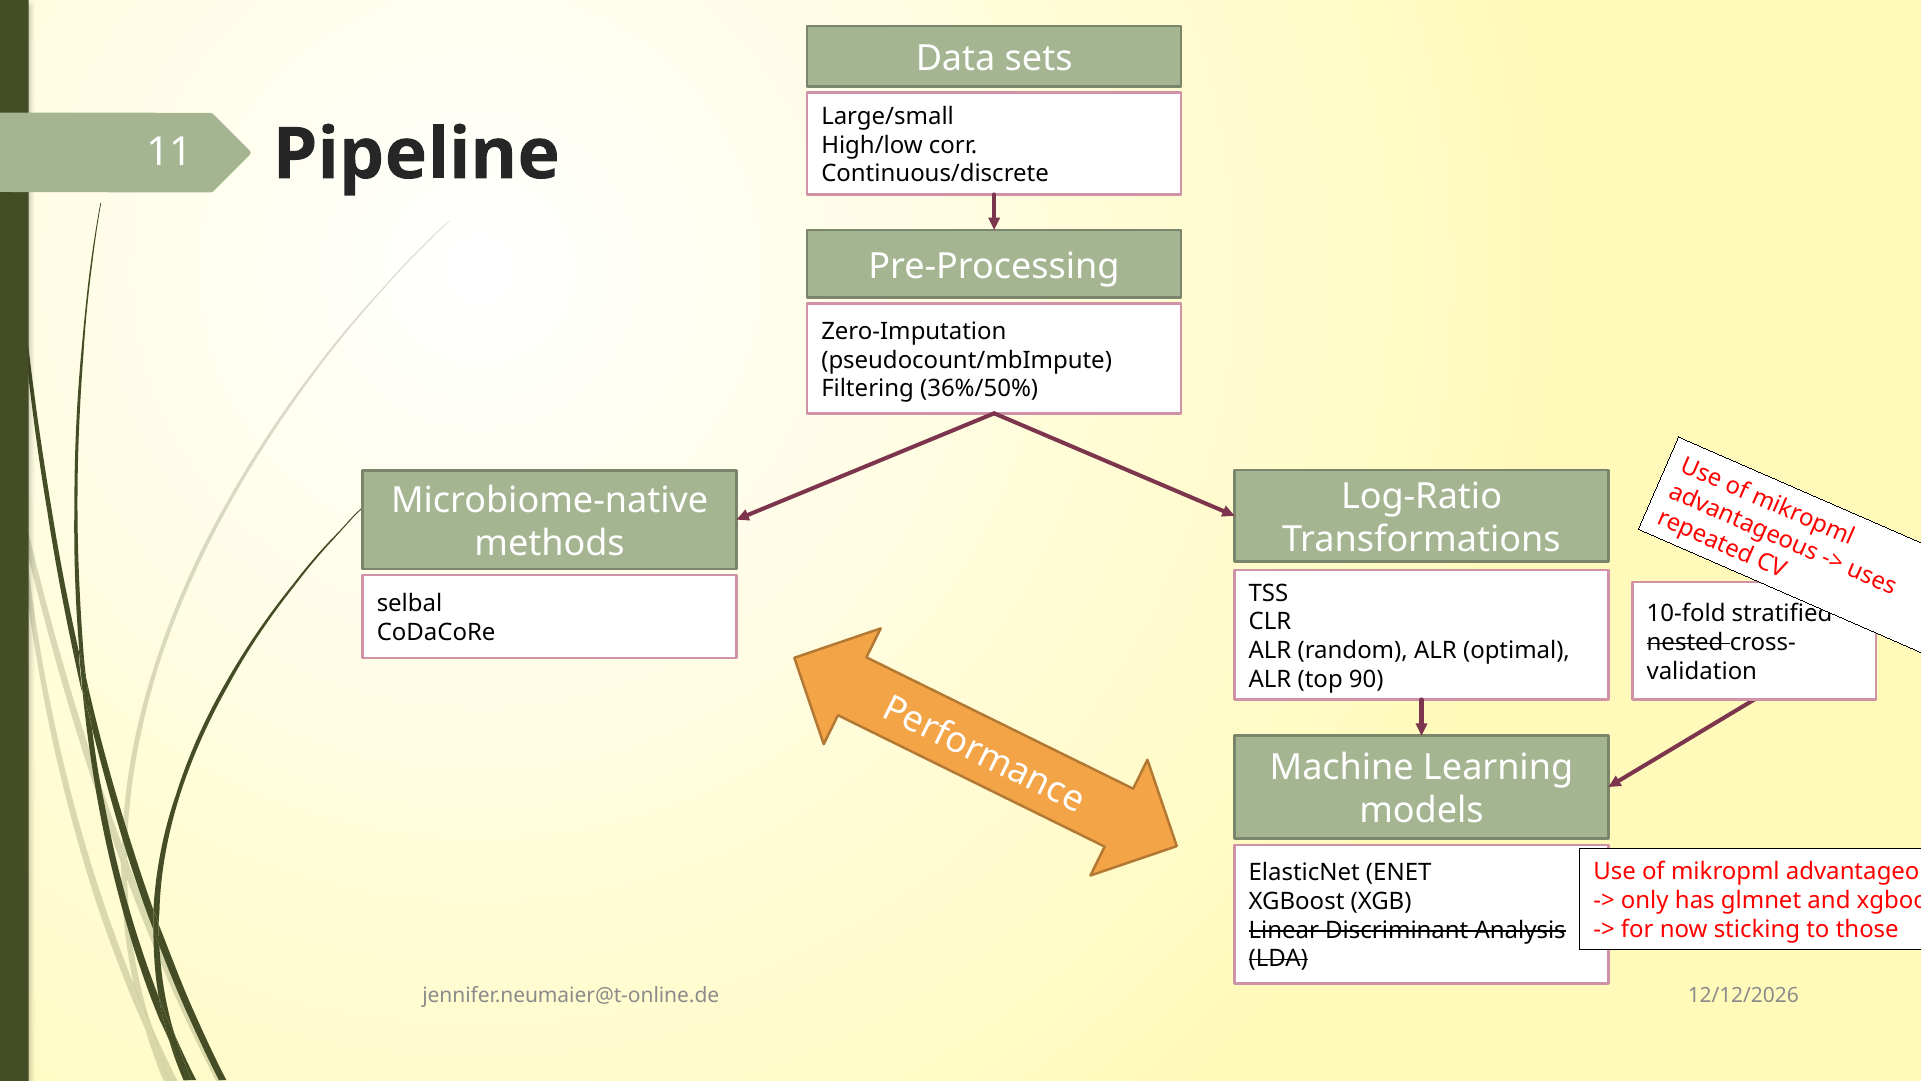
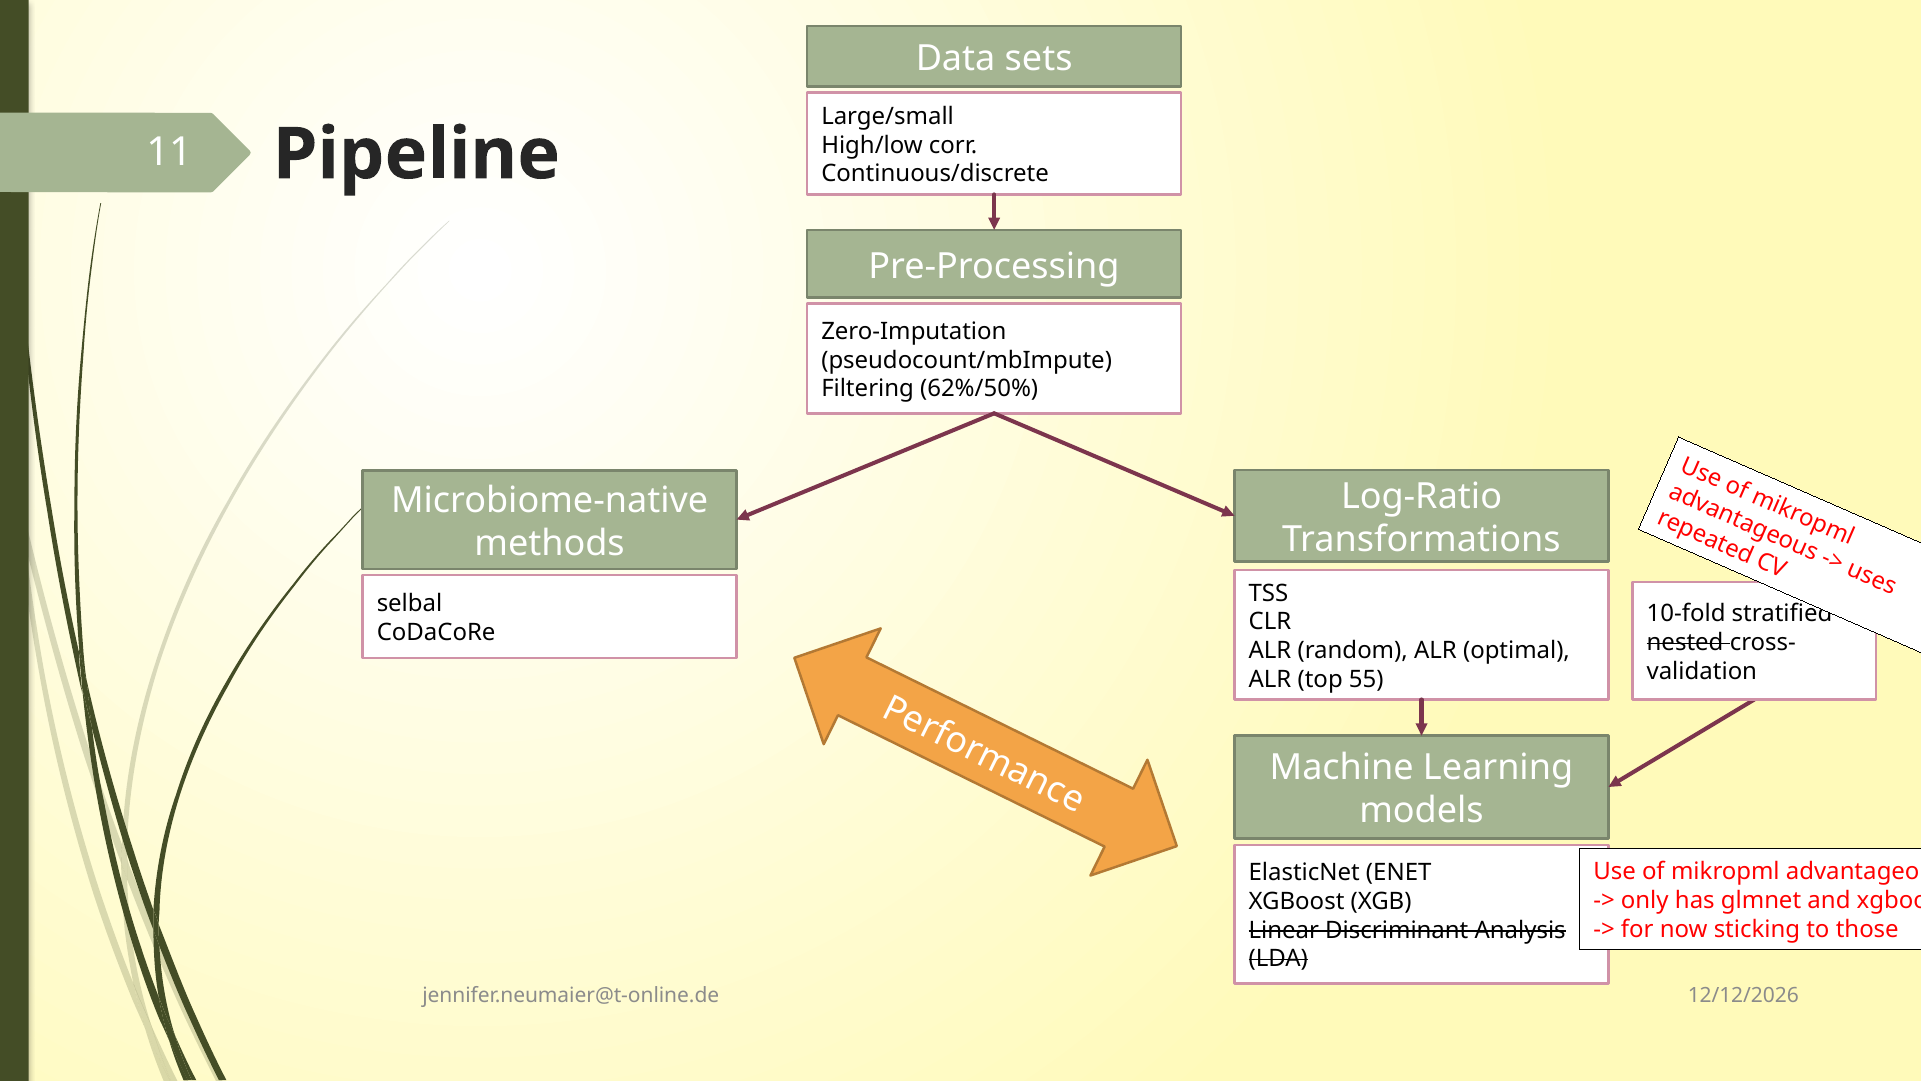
36%/50%: 36%/50% -> 62%/50% (979, 389)
90: 90 -> 55 (1366, 679)
